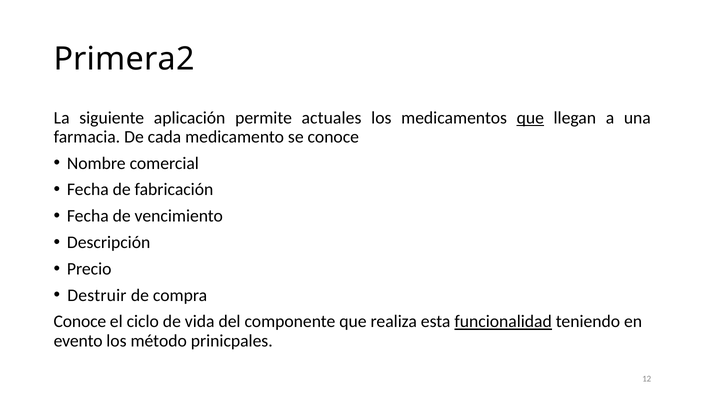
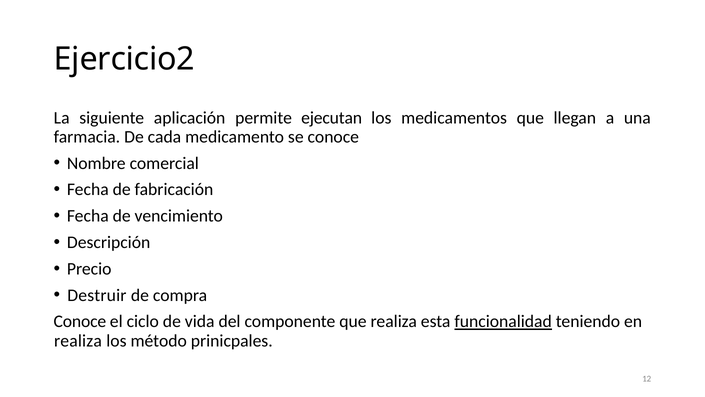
Primera2: Primera2 -> Ejercicio2 (124, 59)
actuales: actuales -> ejecutan (332, 118)
que underline: present -> none (530, 118)
evento: evento -> realiza (78, 340)
